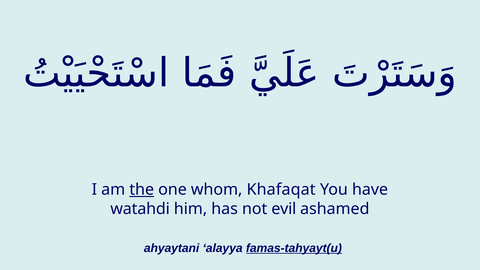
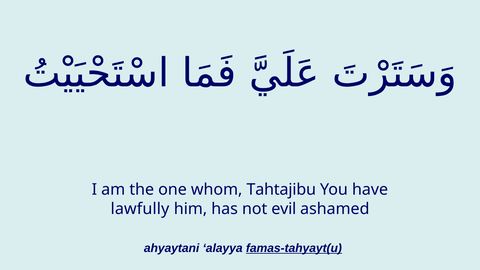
the underline: present -> none (142, 190)
Khafaqat: Khafaqat -> Tahtajibu (281, 190)
watahdi: watahdi -> lawfully (140, 209)
